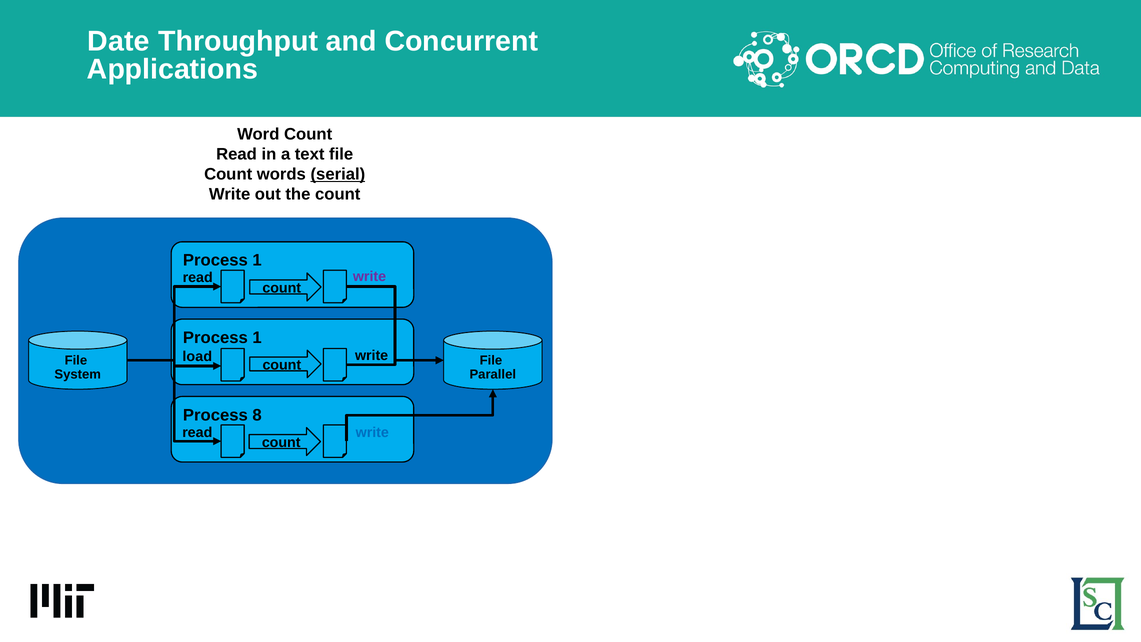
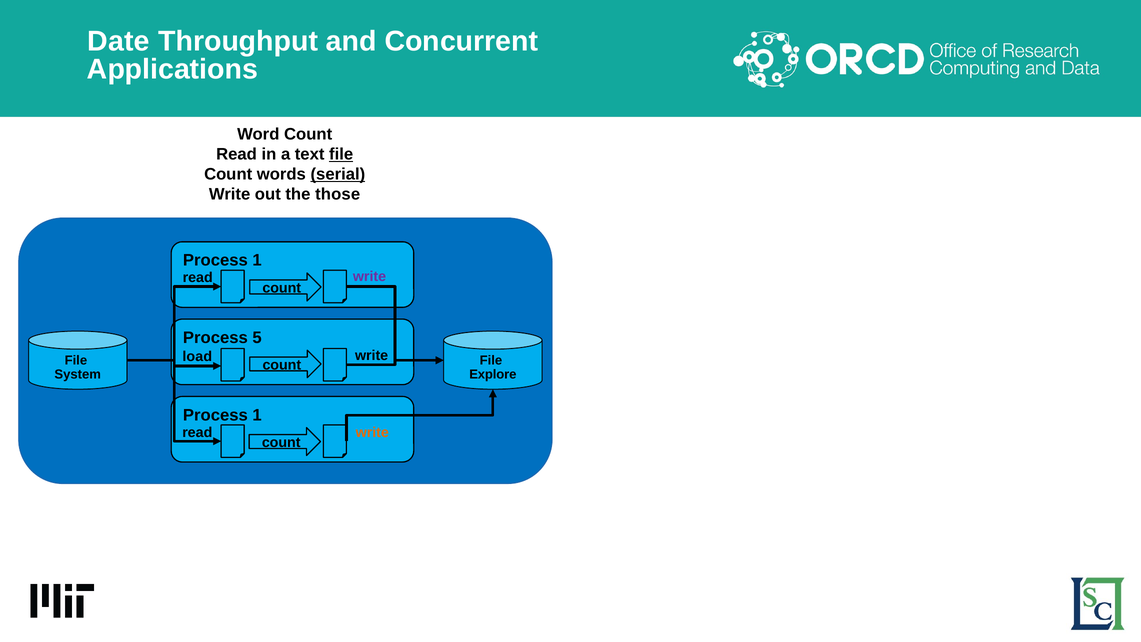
file underline: none -> present (341, 154)
the count: count -> those (338, 194)
1: 1 -> 5 (257, 338)
Parallel: Parallel -> Explore (493, 375)
8: 8 -> 1 (257, 415)
write colour: blue -> orange (372, 432)
